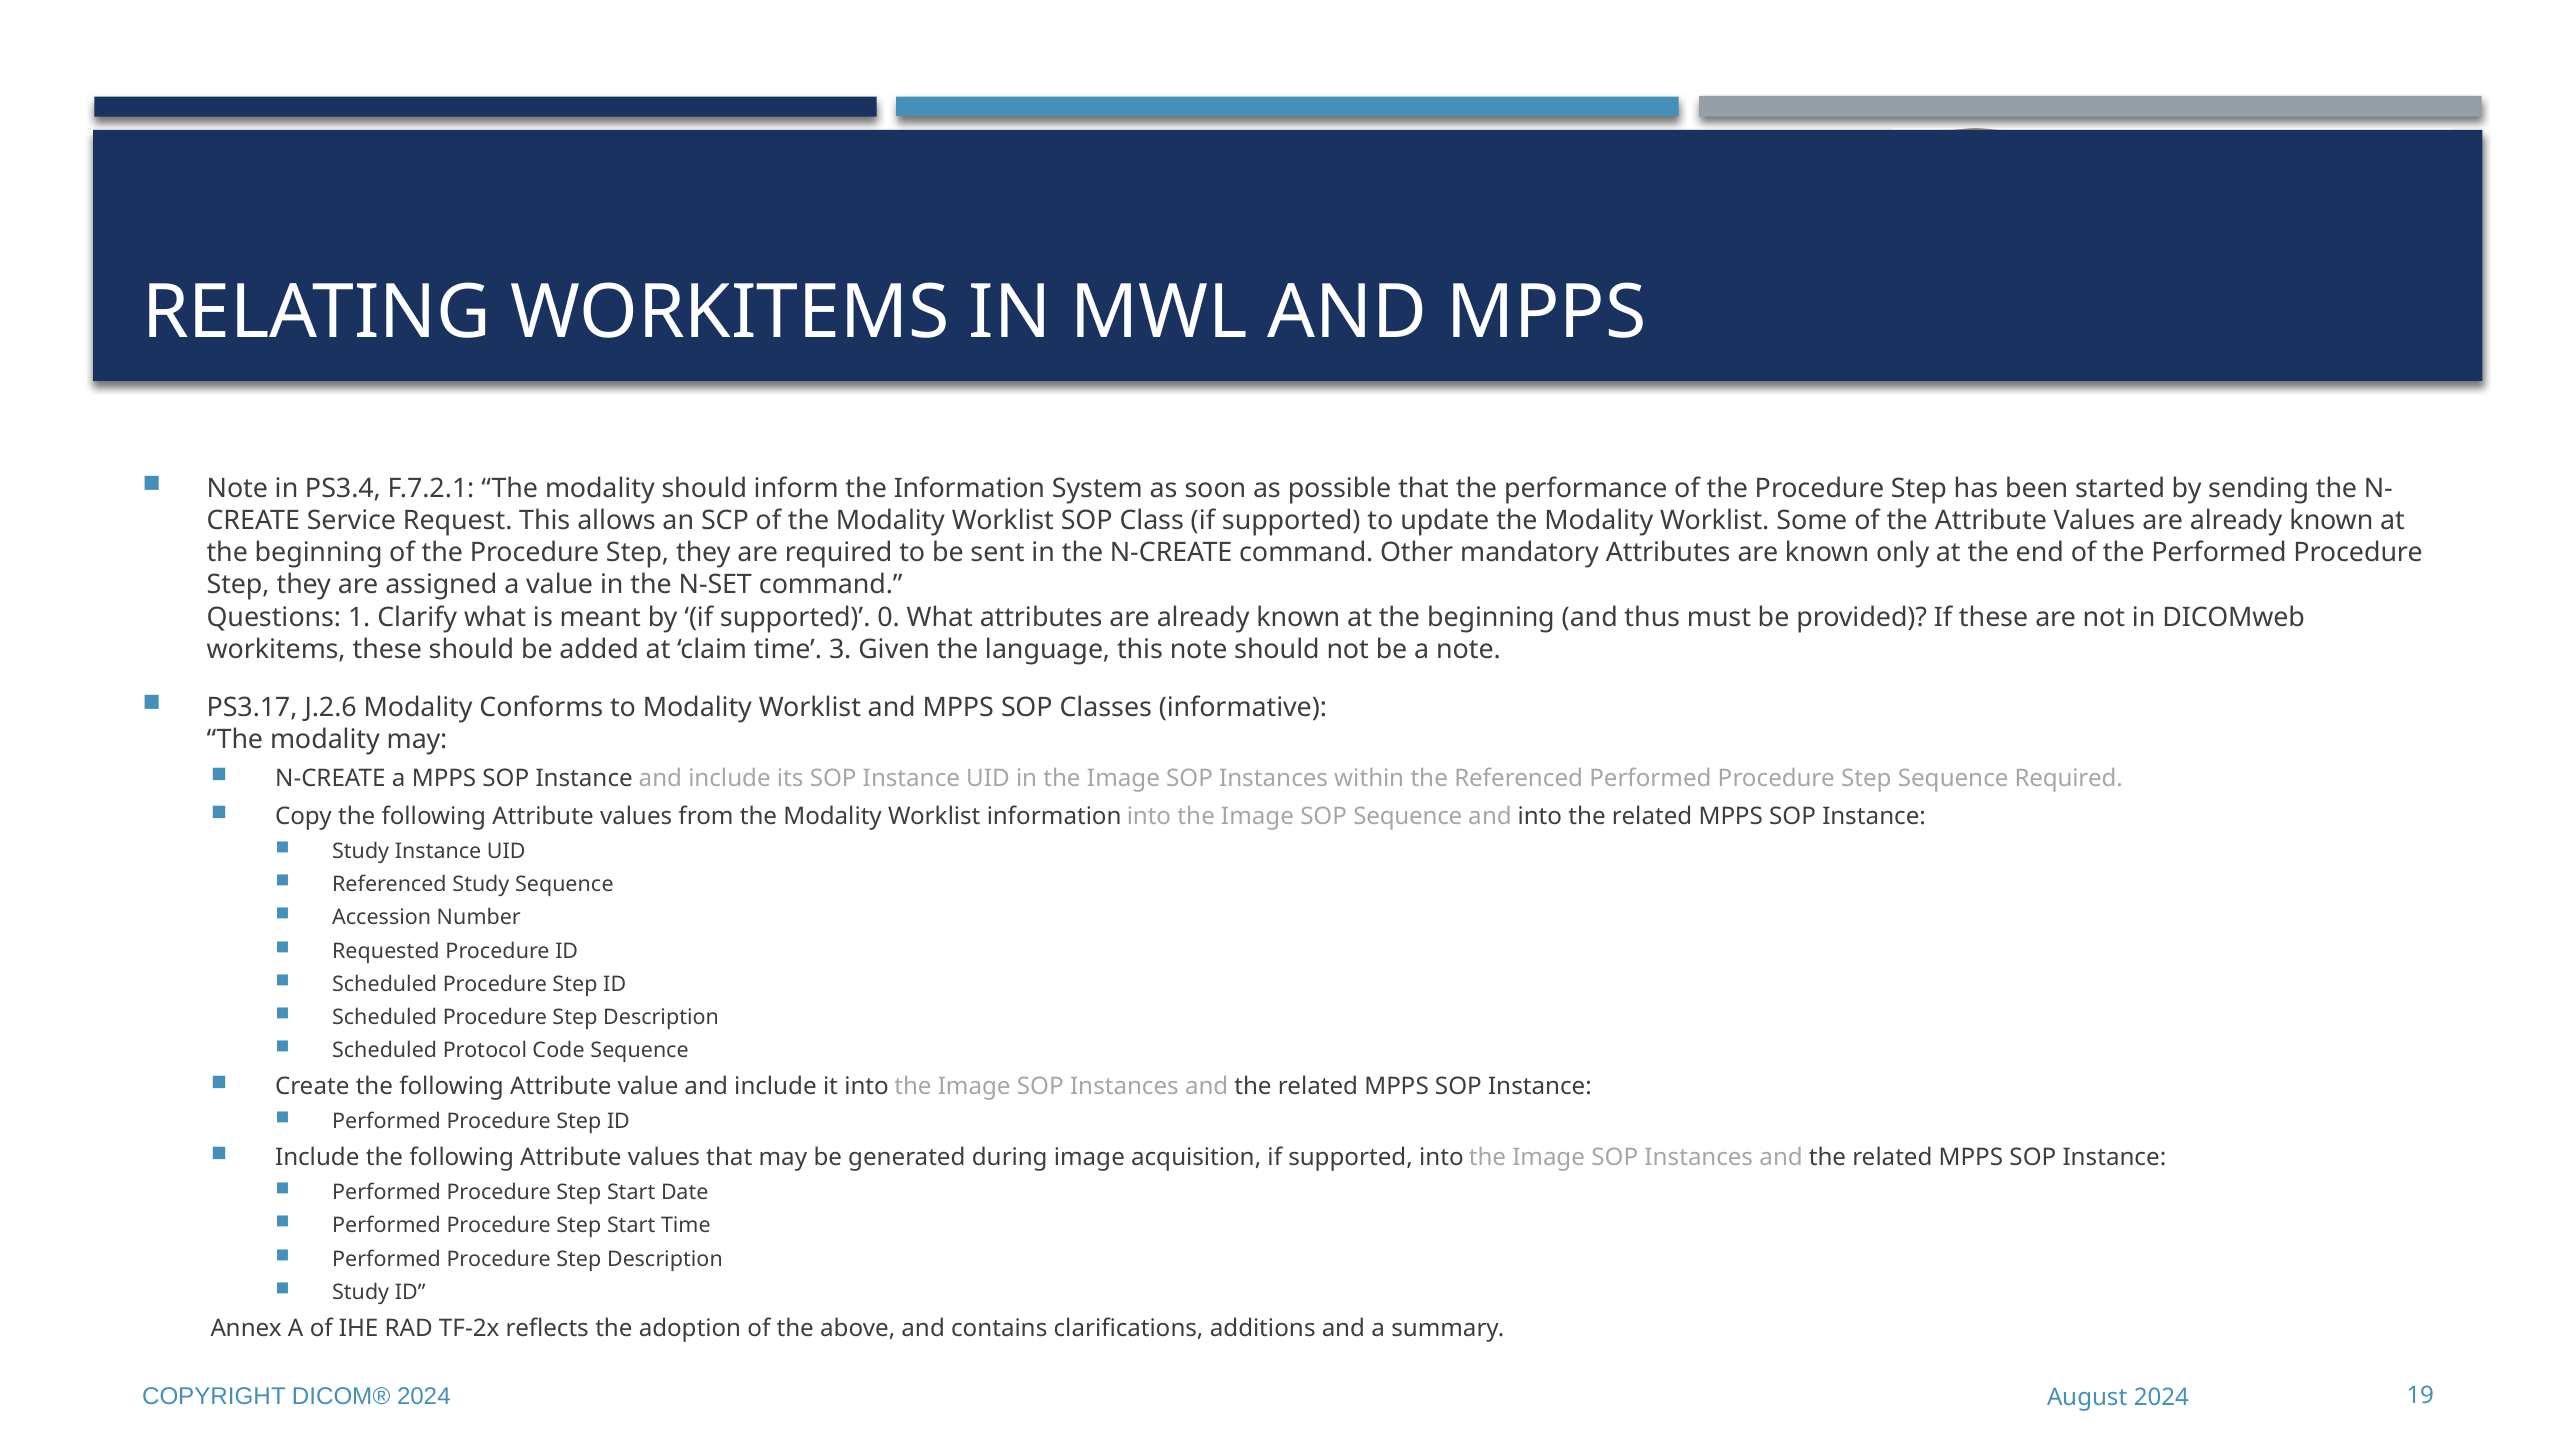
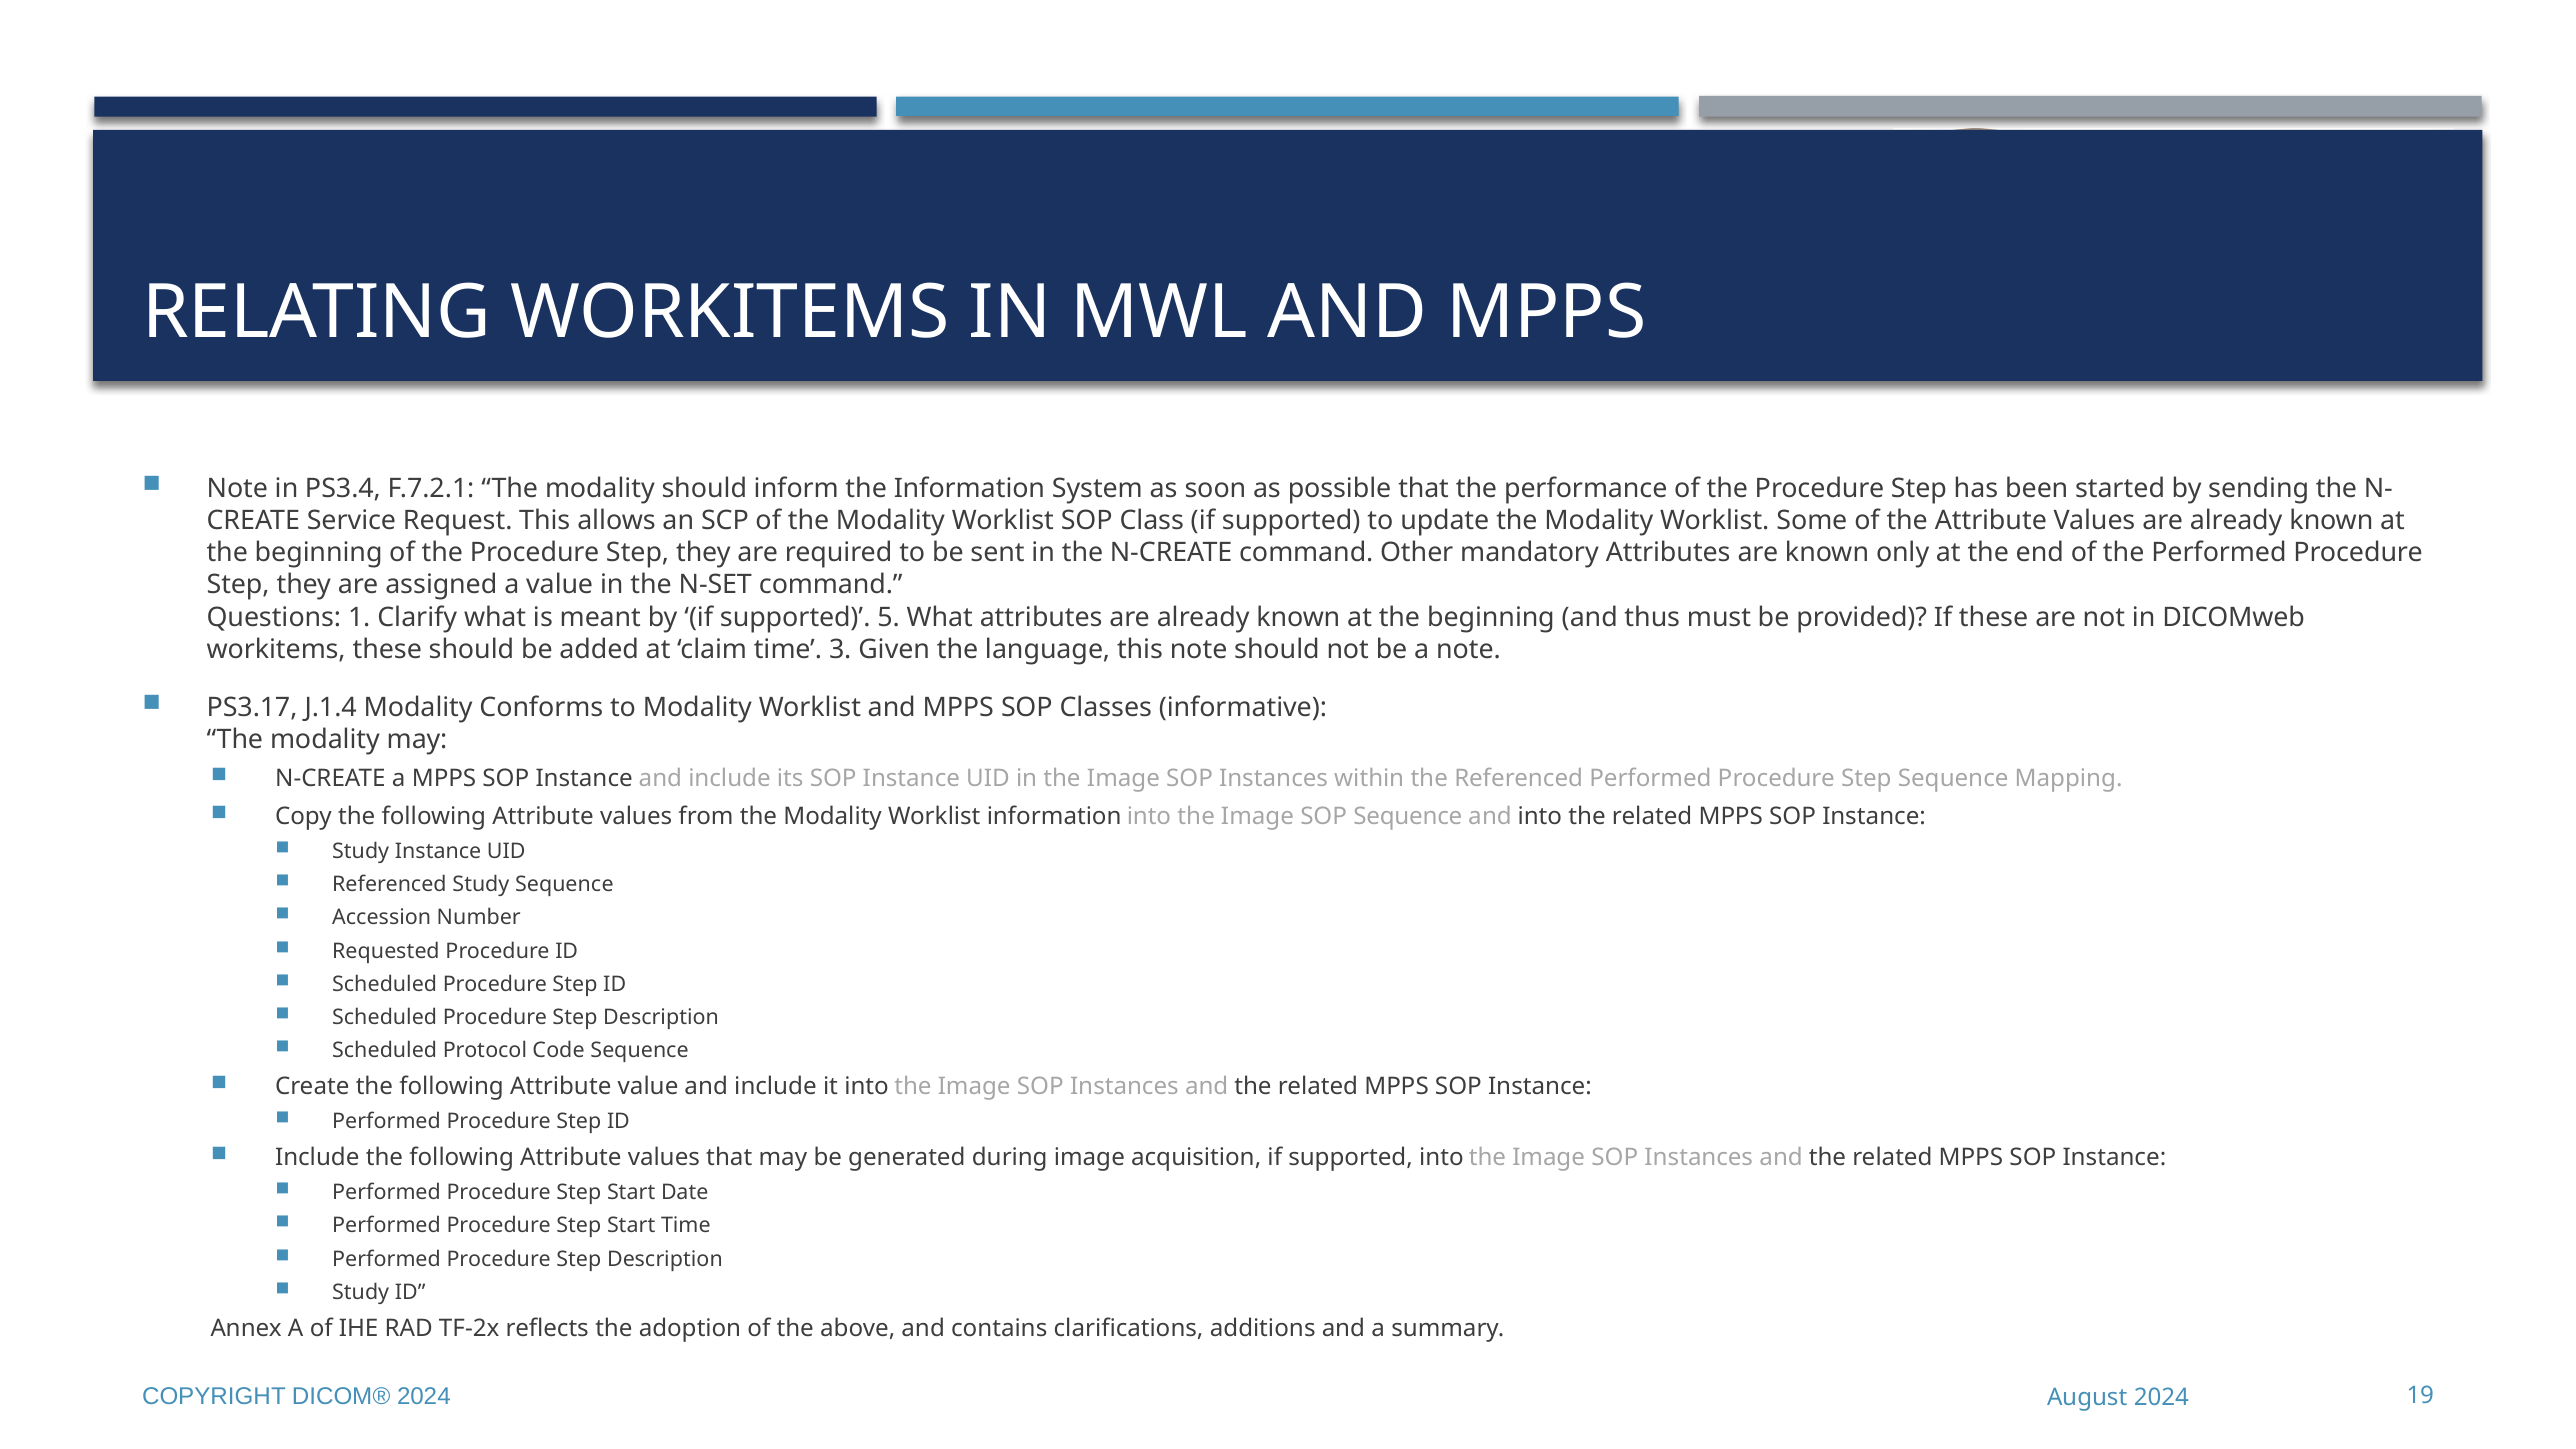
0: 0 -> 5 (889, 617)
J.2.6: J.2.6 -> J.1.4 (331, 708)
Sequence Required: Required -> Mapping (2069, 779)
